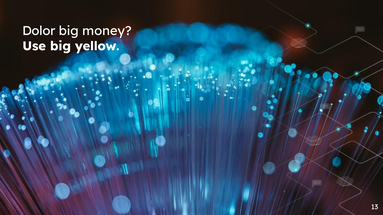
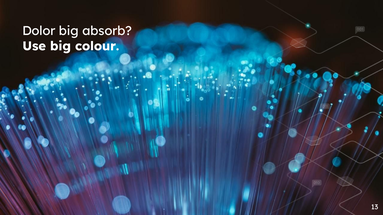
money: money -> absorb (107, 31)
yellow: yellow -> colour (97, 46)
